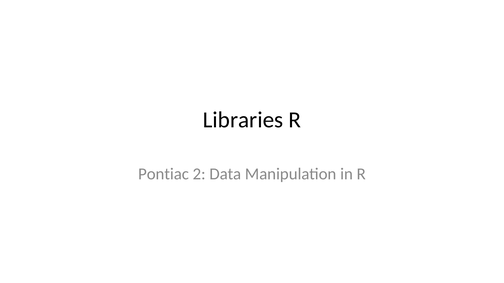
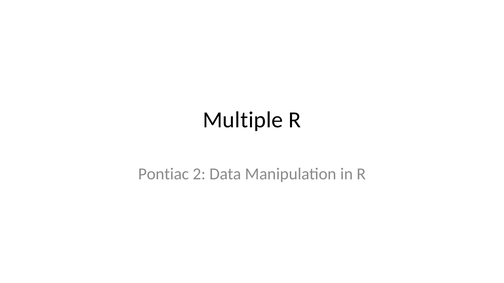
Libraries: Libraries -> Multiple (243, 120)
